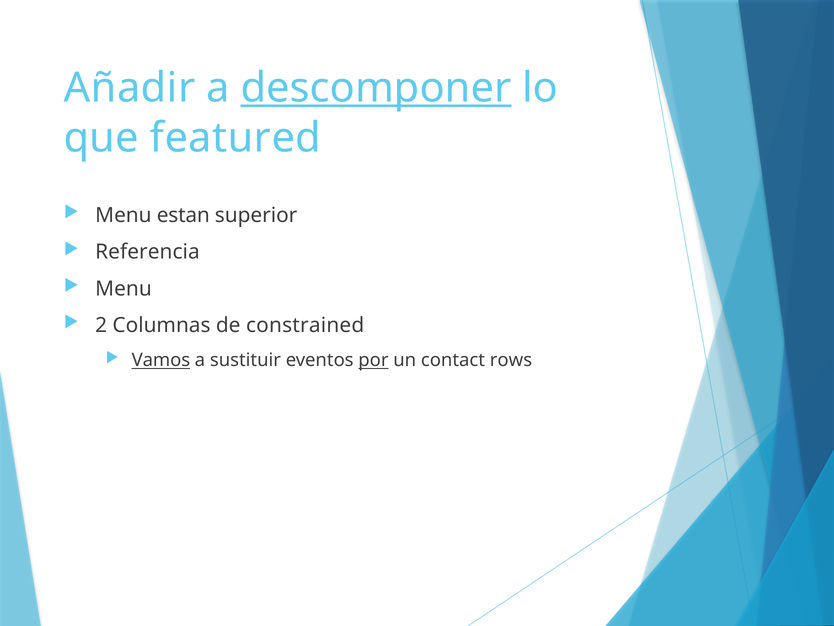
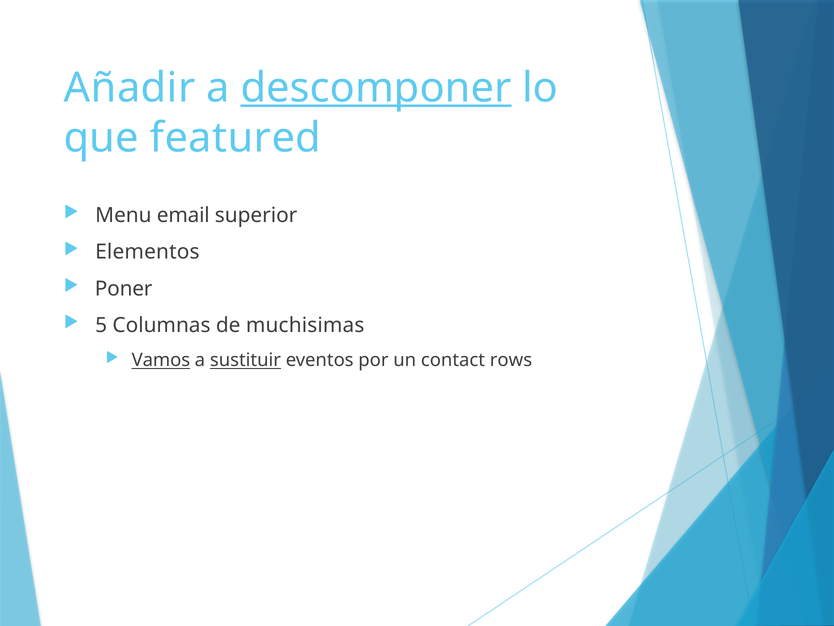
estan: estan -> email (183, 215)
Referencia: Referencia -> Elementos (147, 252)
Menu: Menu -> Poner (124, 288)
2: 2 -> 5 (101, 325)
constrained: constrained -> muchisimas (305, 325)
sustituir underline: none -> present (245, 360)
por underline: present -> none (373, 360)
